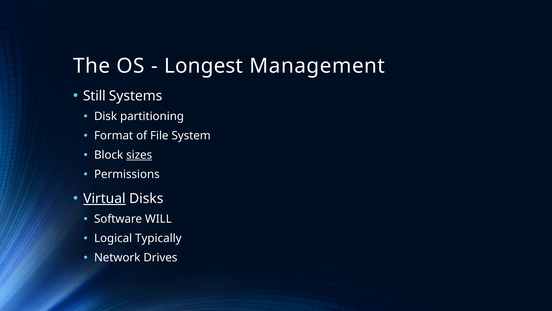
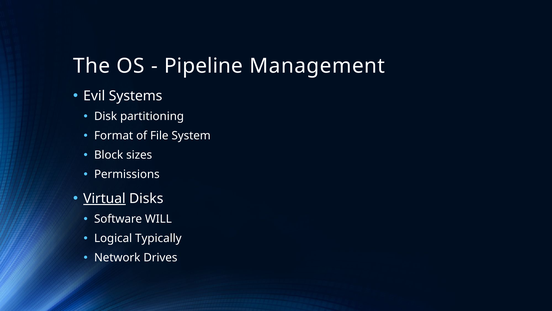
Longest: Longest -> Pipeline (204, 66)
Still: Still -> Evil (94, 96)
sizes underline: present -> none (139, 155)
